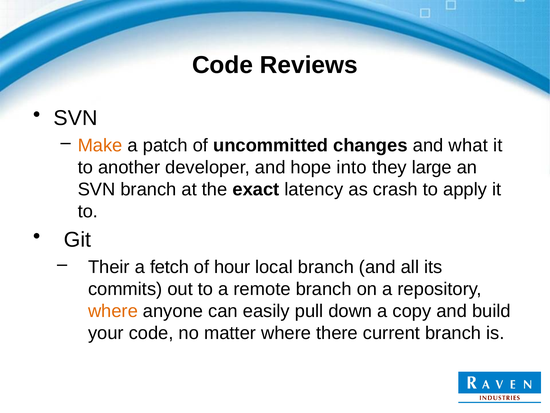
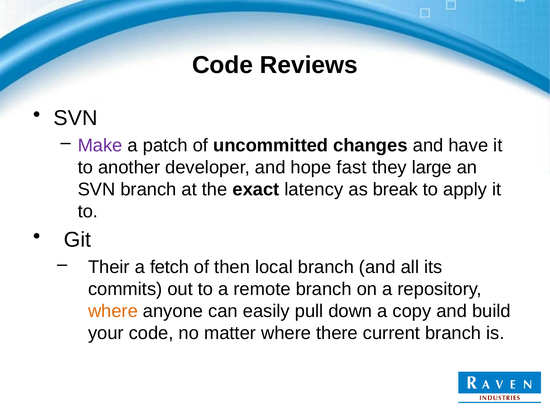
Make colour: orange -> purple (100, 145)
what: what -> have (468, 145)
into: into -> fast (352, 167)
crash: crash -> break (395, 189)
hour: hour -> then (232, 267)
